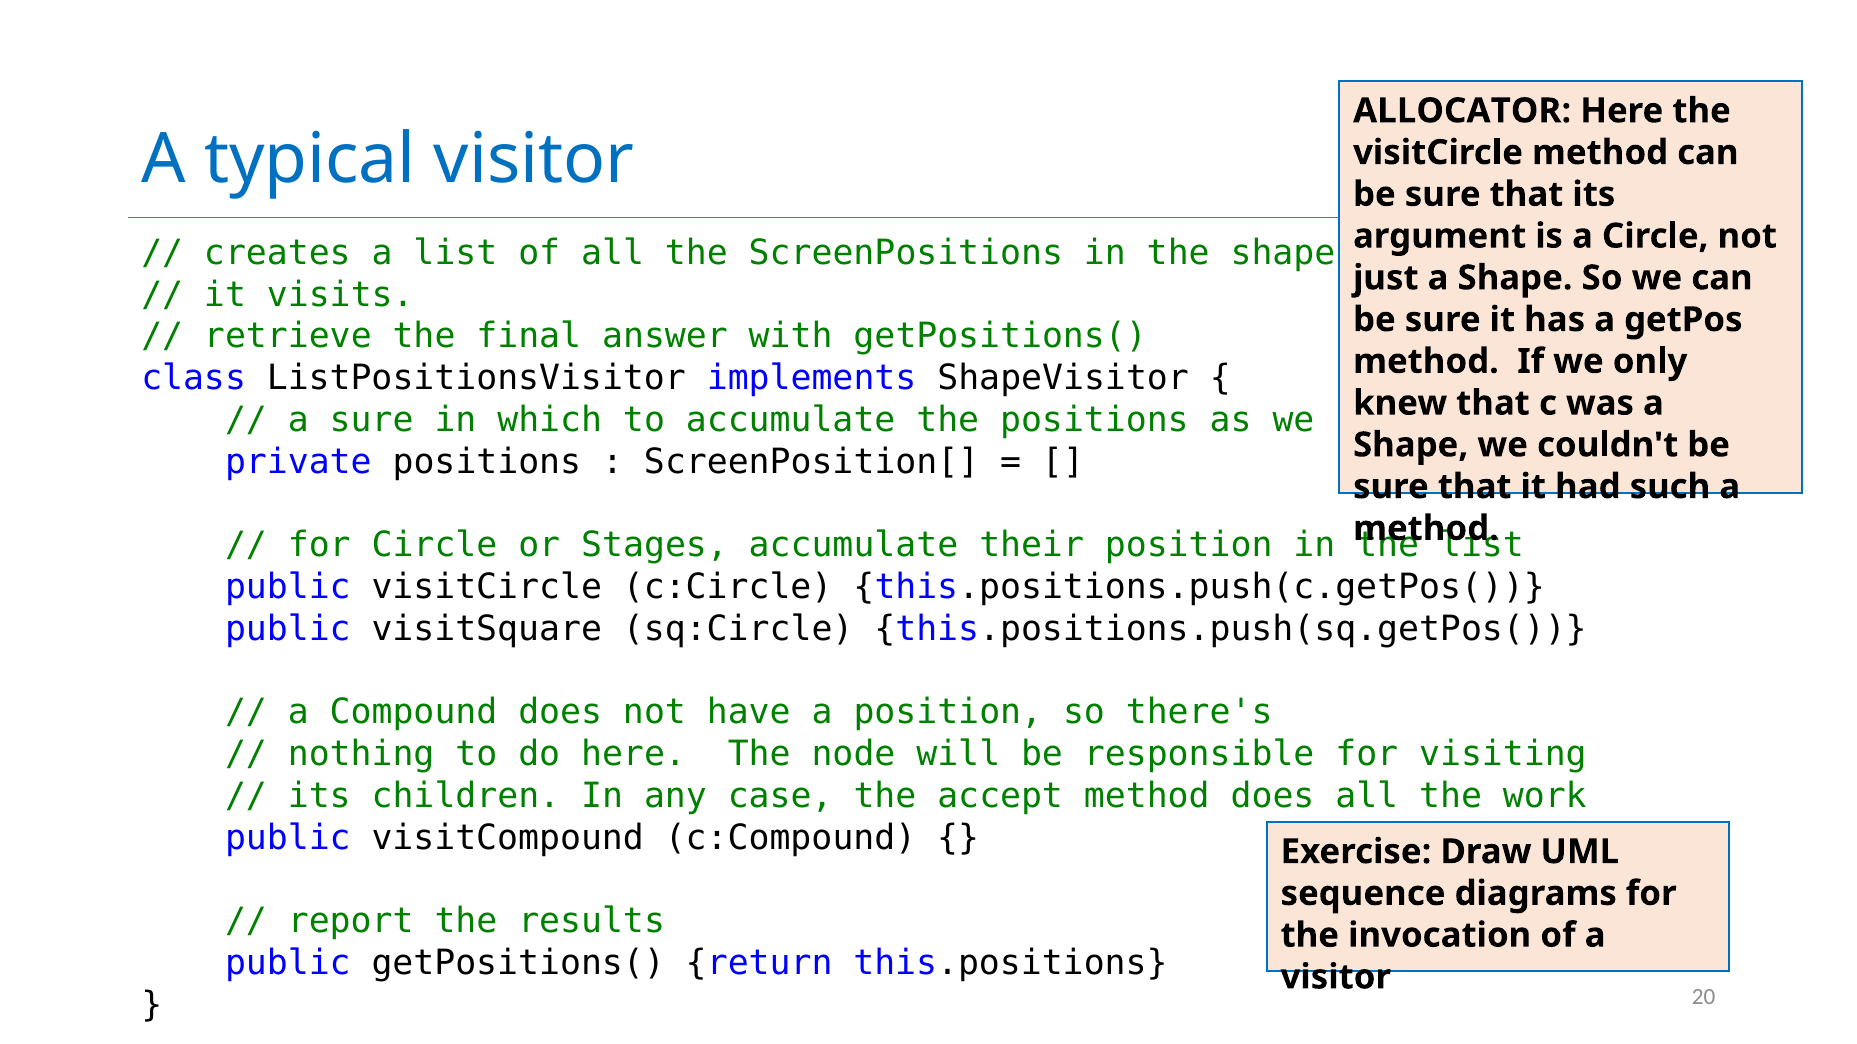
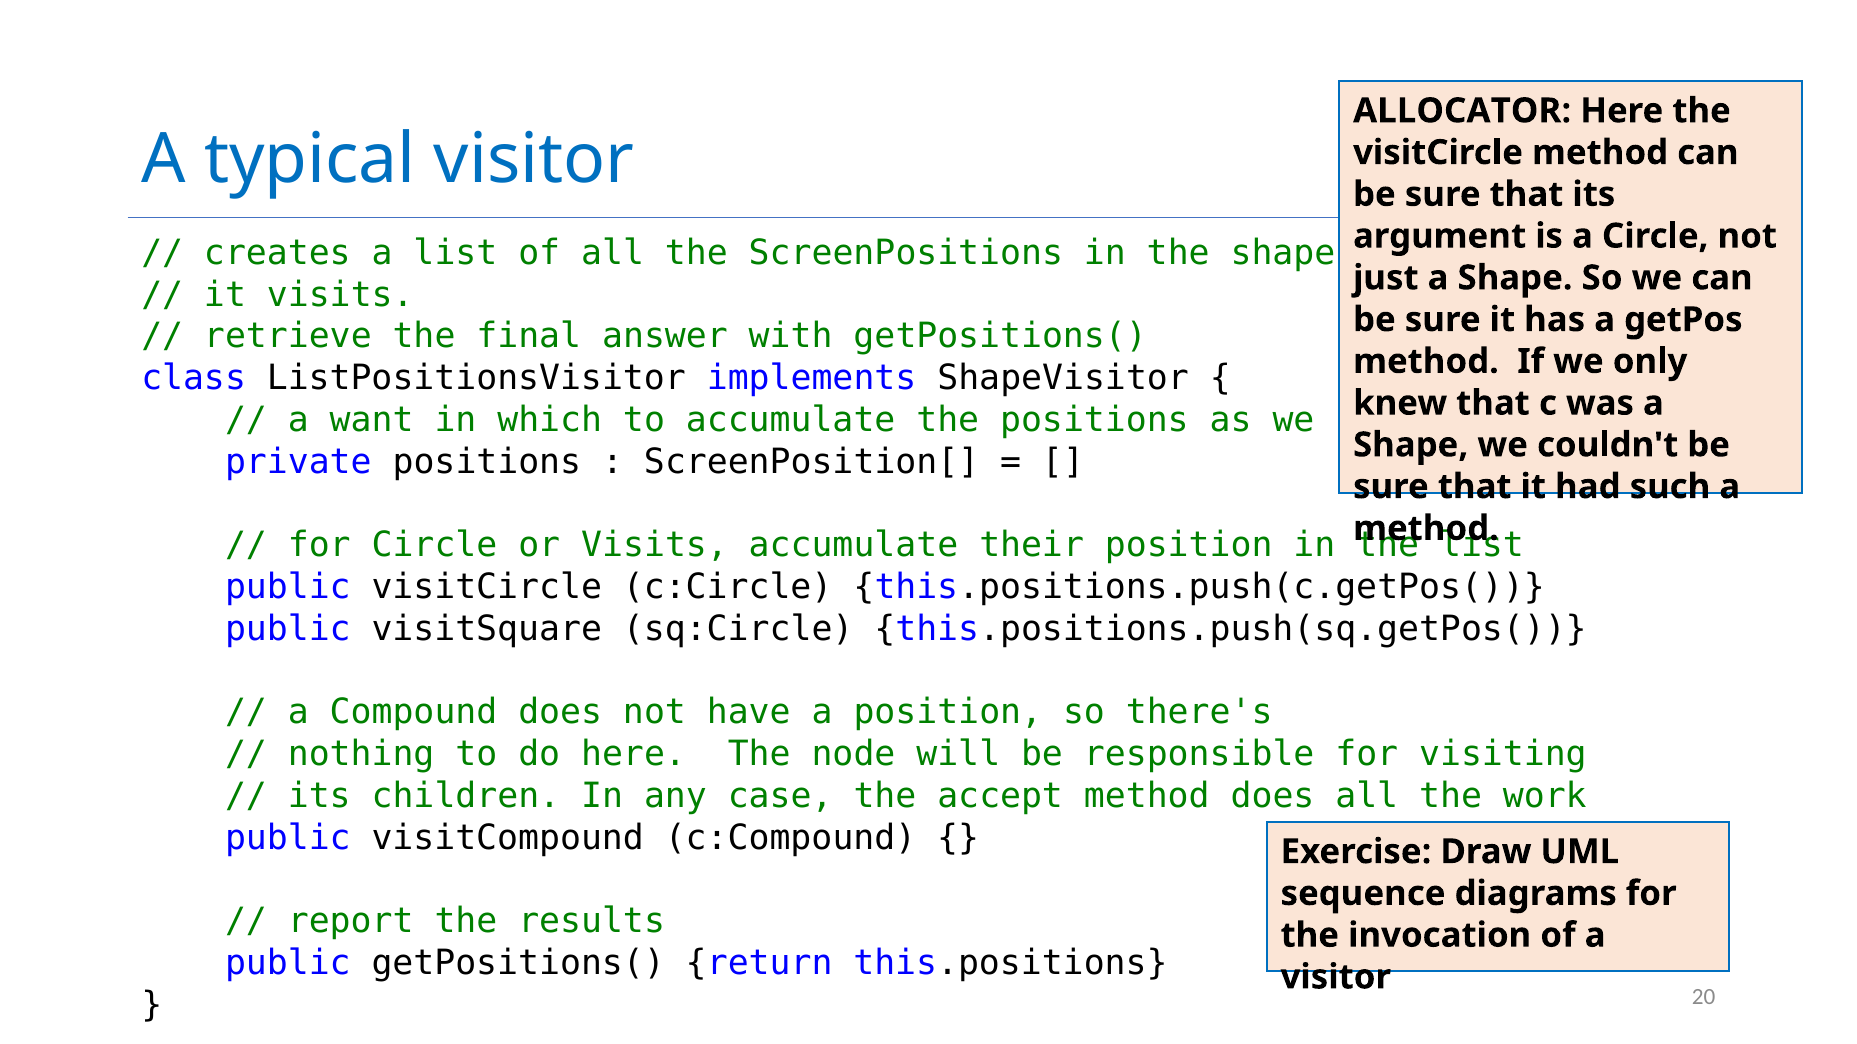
a sure: sure -> want (372, 420)
or Stages: Stages -> Visits (655, 545)
